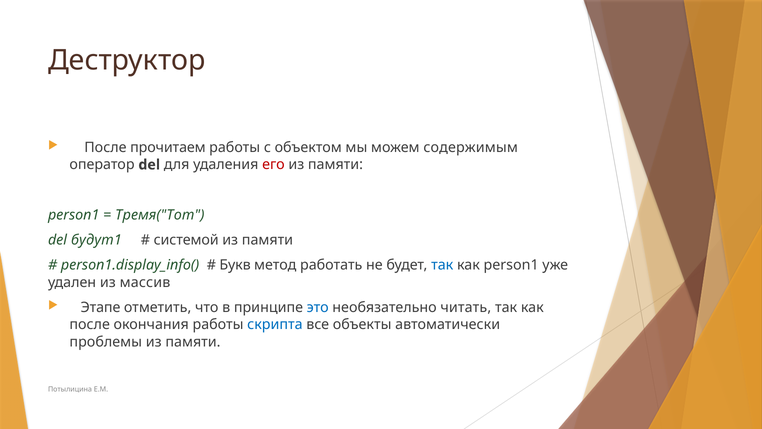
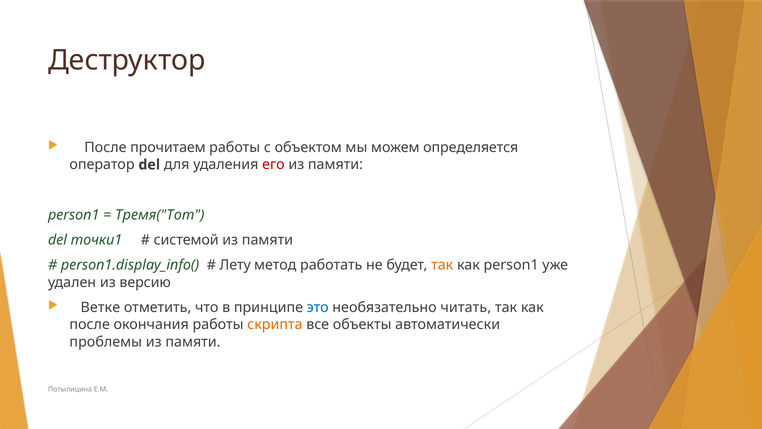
содержимым: содержимым -> определяется (471, 147)
будут1: будут1 -> точки1 (96, 240)
Букв: Букв -> Лету (235, 265)
так colour: blue -> orange (442, 265)
массив: массив -> версию (145, 282)
Этапе: Этапе -> Ветке (100, 307)
скрипта colour: blue -> orange (275, 324)
